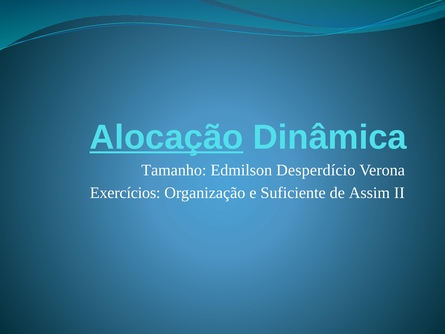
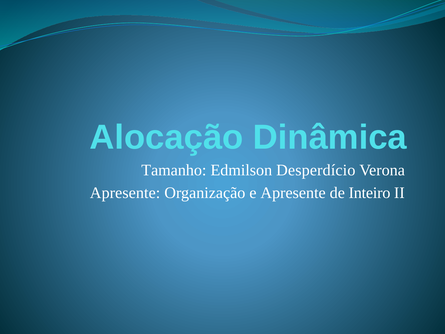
Alocação underline: present -> none (166, 137)
Exercícios: Exercícios -> Apresente (125, 193)
e Suficiente: Suficiente -> Apresente (293, 193)
Assim: Assim -> Inteiro (369, 193)
